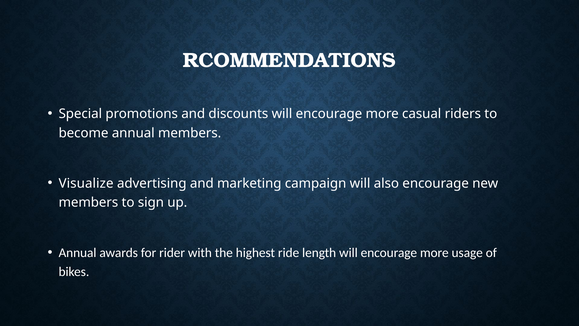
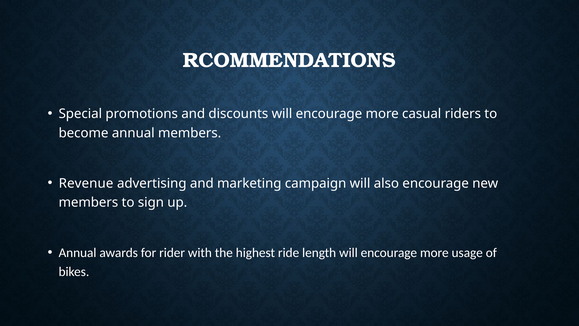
Visualize: Visualize -> Revenue (86, 183)
